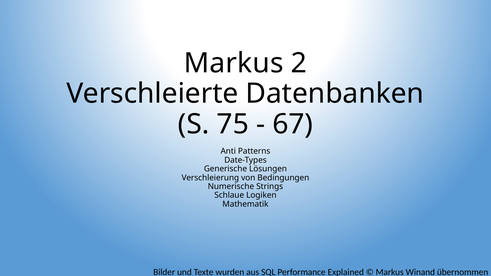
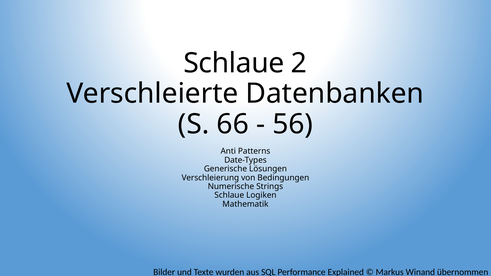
Markus: Markus -> Schlaue (234, 63)
75: 75 -> 66 (233, 124)
67: 67 -> 56 (293, 124)
